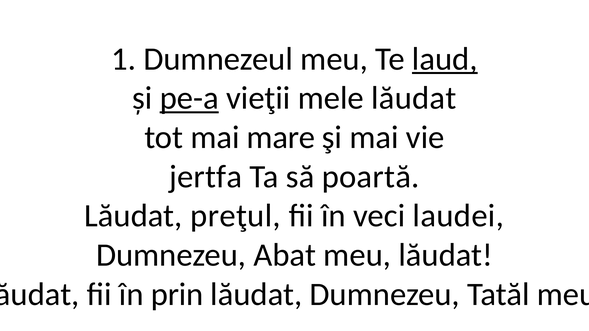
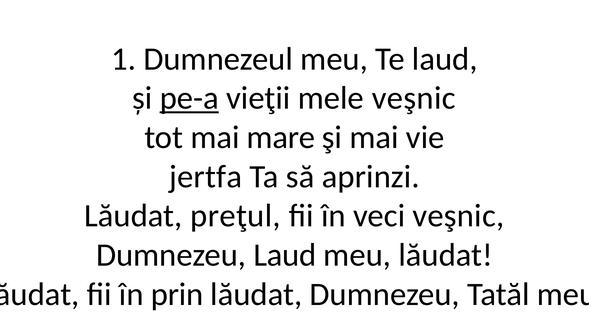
laud underline: present -> none (445, 59)
mele lăudat: lăudat -> veşnic (414, 98)
poartă: poartă -> aprinzi (371, 177)
veci laudei: laudei -> veşnic (458, 216)
Dumnezeu Abat: Abat -> Laud (285, 255)
